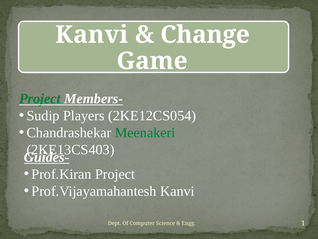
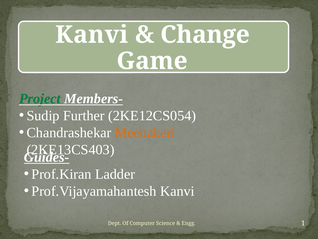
Players: Players -> Further (84, 115)
Meenakeri colour: green -> orange (145, 132)
Prof.Kiran Project: Project -> Ladder (115, 174)
